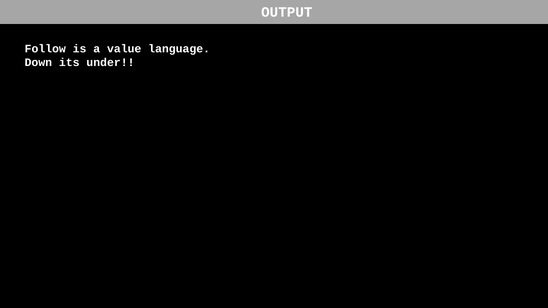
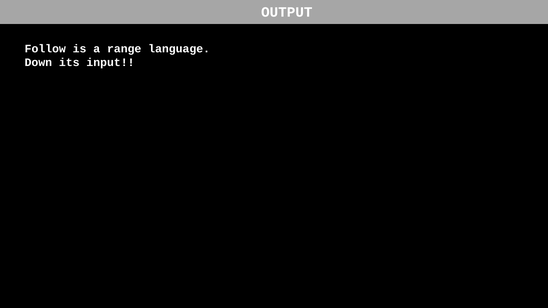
value: value -> range (124, 49)
under: under -> input (110, 62)
